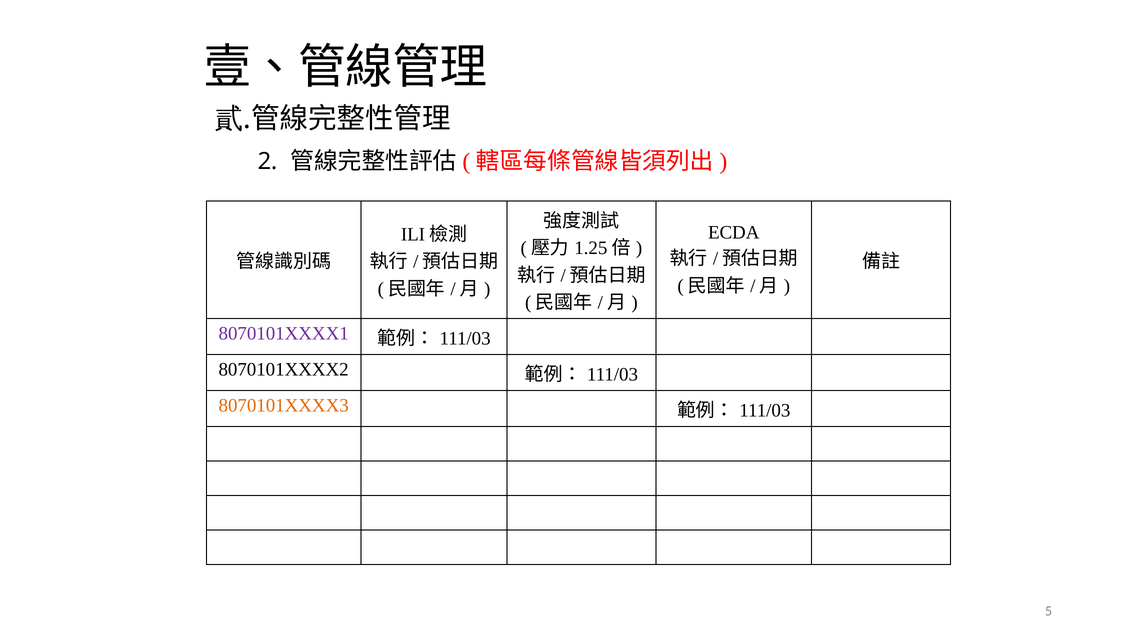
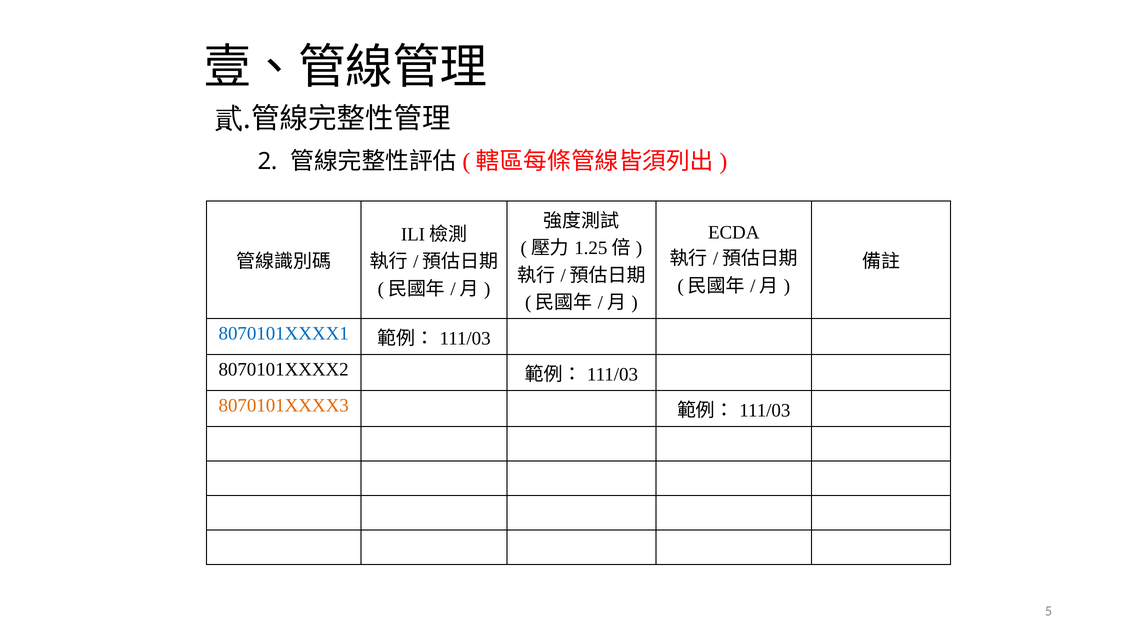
8070101XXXX1 colour: purple -> blue (284, 334)
